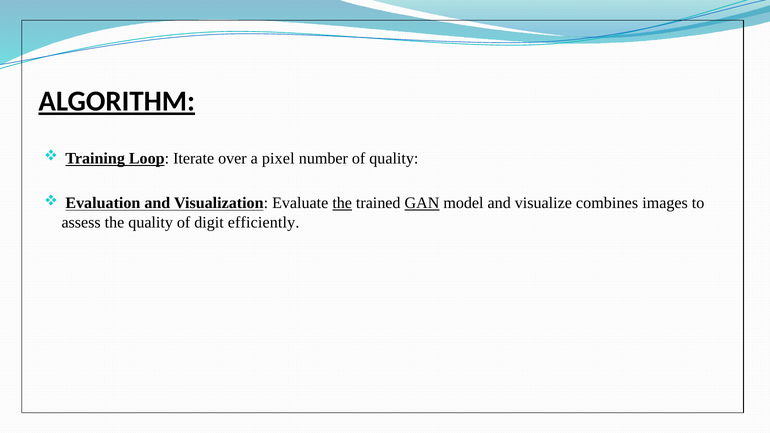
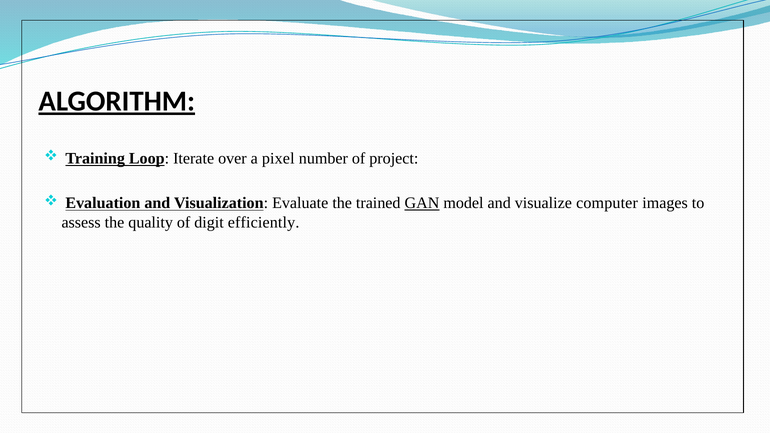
of quality: quality -> project (394, 158)
the underline: present -> none (342, 203)
combines: combines -> computer (607, 203)
